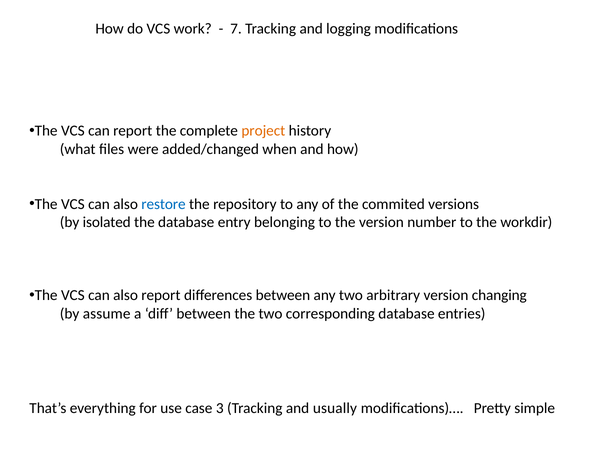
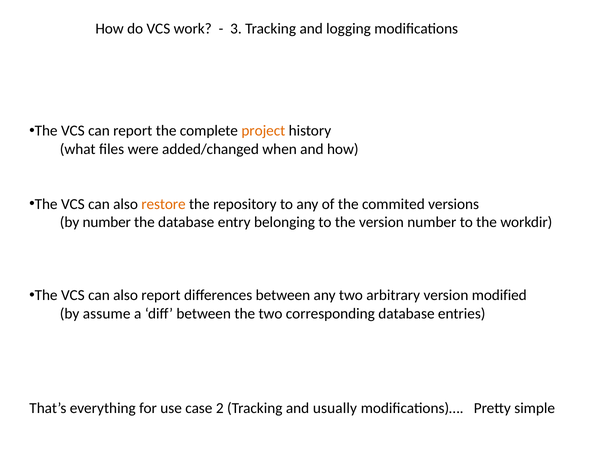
7: 7 -> 3 (236, 29)
restore colour: blue -> orange (163, 204)
by isolated: isolated -> number (107, 223)
changing: changing -> modified (499, 296)
3: 3 -> 2 (220, 409)
